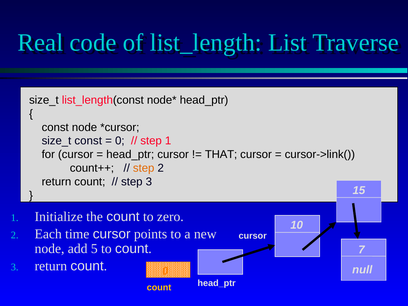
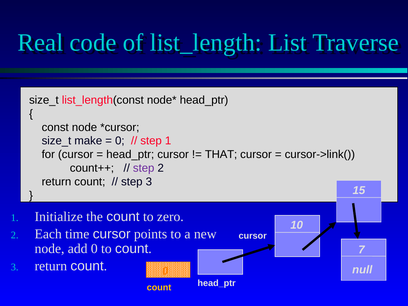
size_t const: const -> make (88, 141)
step colour: orange -> purple (144, 168)
add 5: 5 -> 0 (94, 249)
